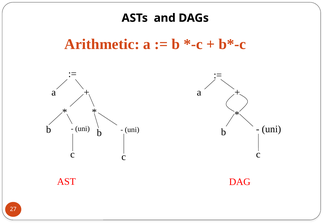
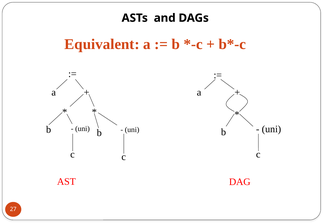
Arithmetic: Arithmetic -> Equivalent (102, 44)
